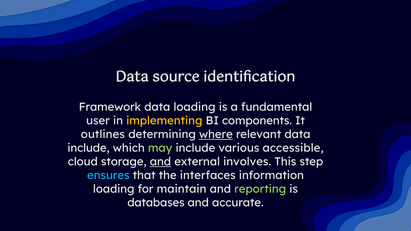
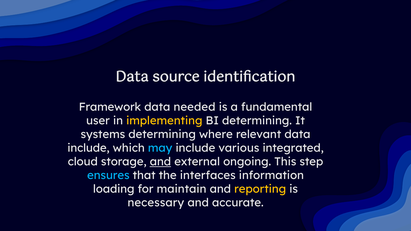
data loading: loading -> needed (194, 107)
BI components: components -> determining (257, 121)
outlines: outlines -> systems (103, 134)
where underline: present -> none (216, 134)
may colour: light green -> light blue (160, 148)
accessible: accessible -> integrated (293, 148)
involves: involves -> ongoing (247, 162)
reporting colour: light green -> yellow (260, 189)
databases: databases -> necessary (156, 203)
